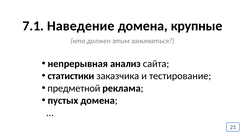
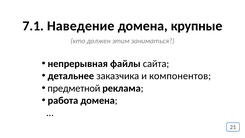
анализ: анализ -> файлы (125, 64)
статистики: статистики -> детальнее (71, 76)
тестирование: тестирование -> компонентов (180, 76)
пустых: пустых -> работа (63, 100)
